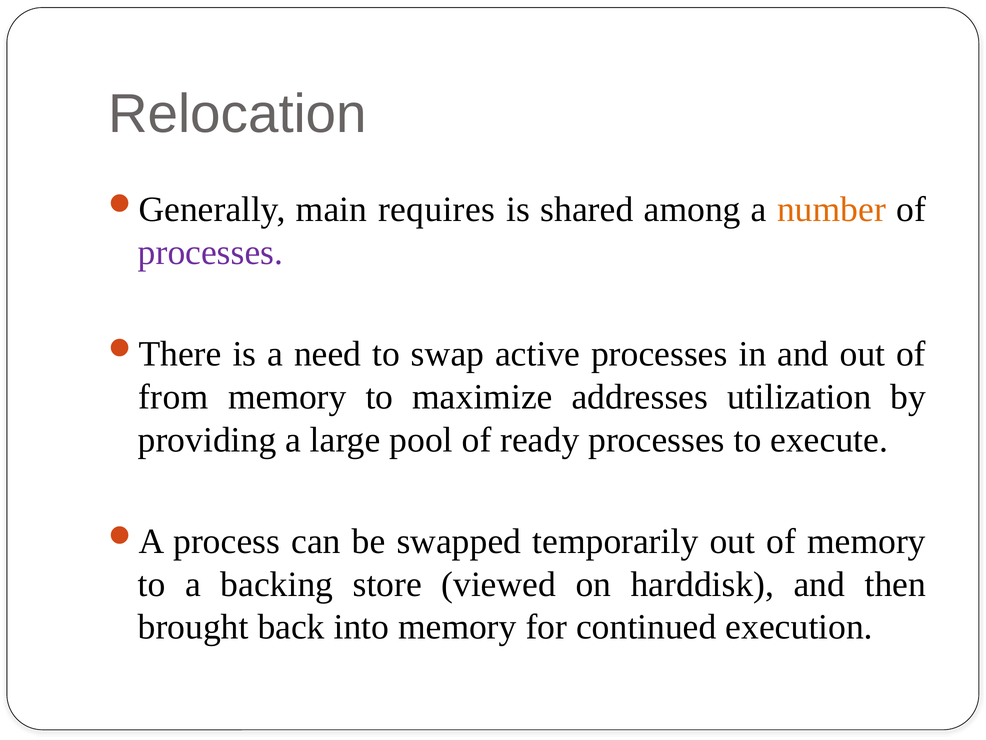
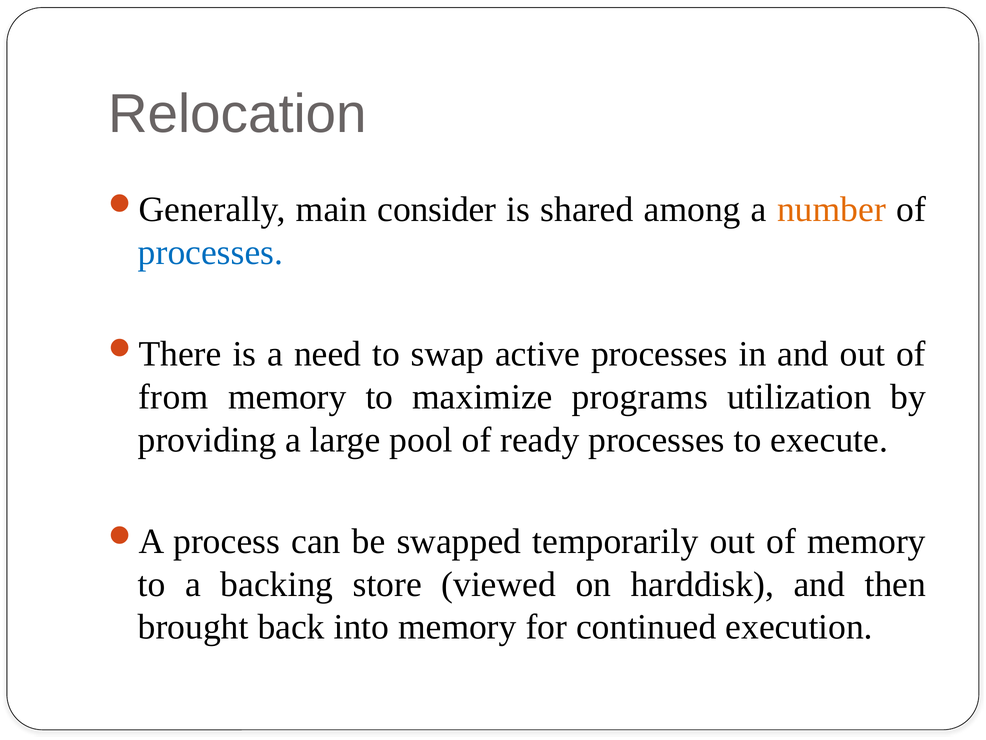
requires: requires -> consider (437, 210)
processes colour: purple -> blue (211, 252)
addresses: addresses -> programs (640, 397)
